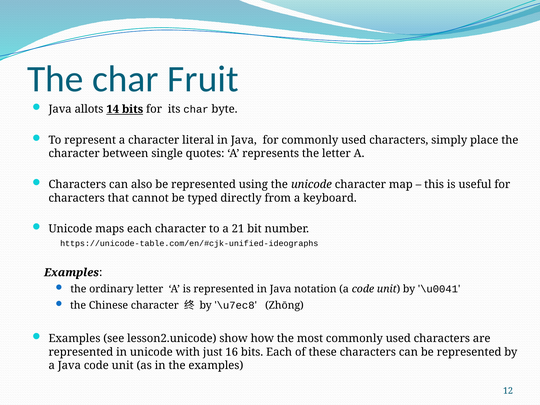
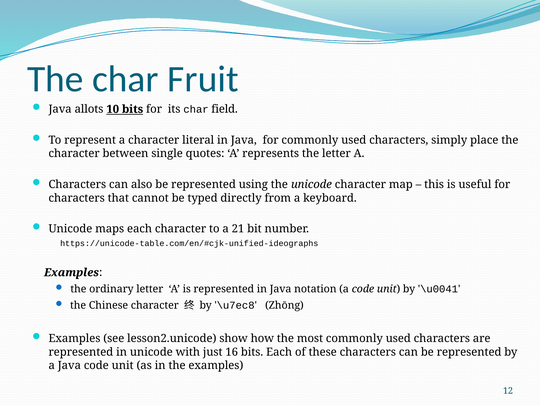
14: 14 -> 10 (113, 109)
byte: byte -> field (225, 109)
